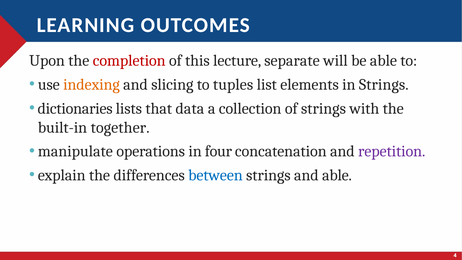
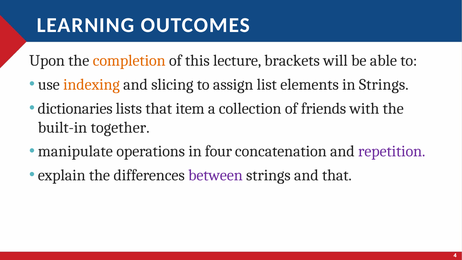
completion colour: red -> orange (129, 61)
separate: separate -> brackets (292, 61)
tuples: tuples -> assign (233, 85)
data: data -> item (190, 108)
of strings: strings -> friends (324, 108)
between colour: blue -> purple (215, 175)
and able: able -> that (337, 175)
